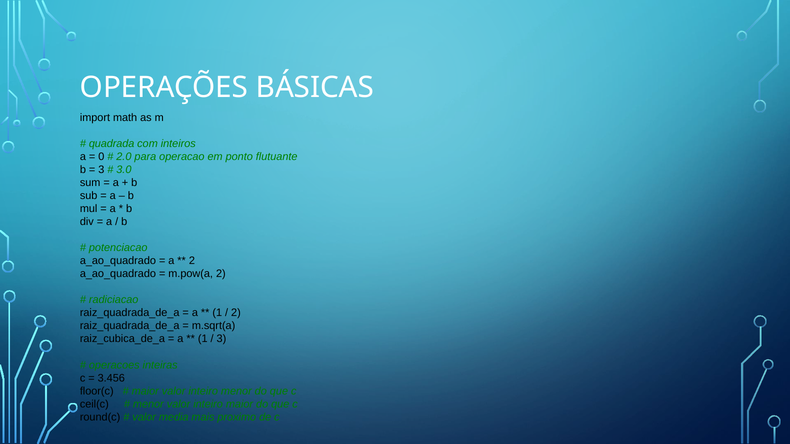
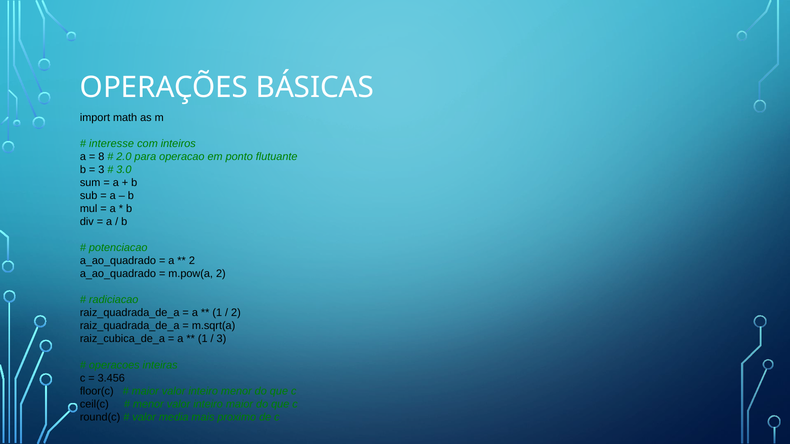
quadrada: quadrada -> interesse (112, 144)
0: 0 -> 8 (101, 157)
